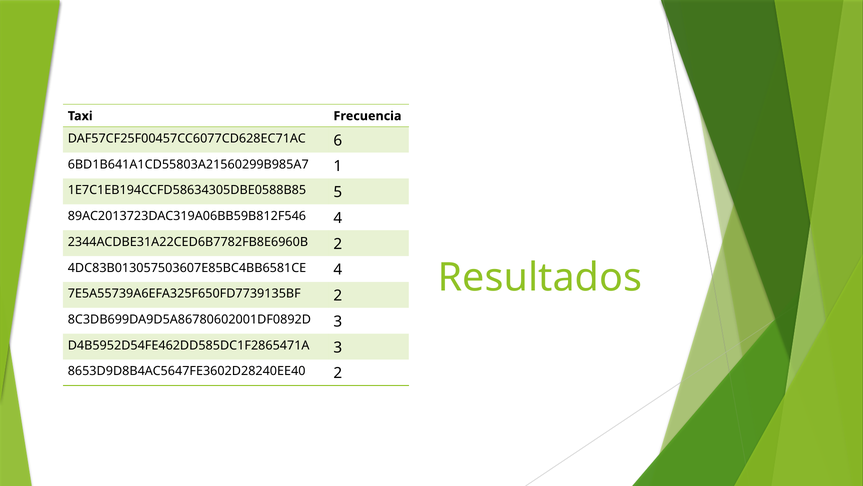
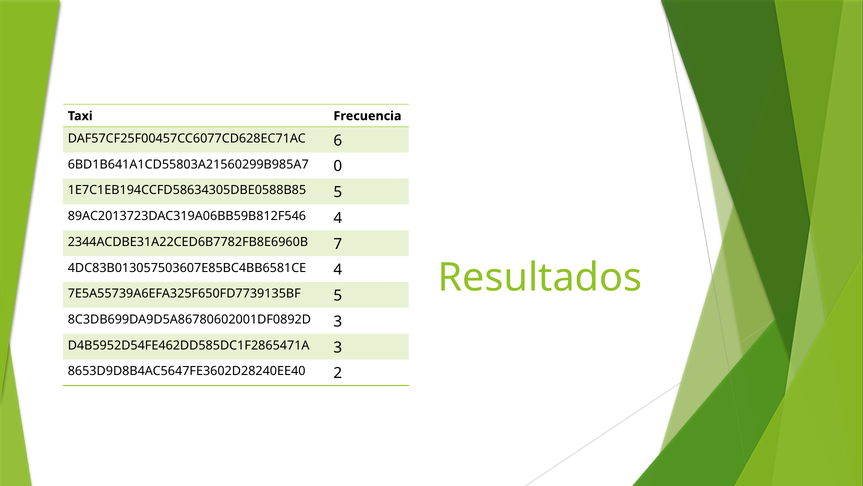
1: 1 -> 0 (338, 166)
2344ACDBE31A22CED6B7782FB8E6960B 2: 2 -> 7 (338, 244)
7E5A55739A6EFA325F650FD7739135BF 2: 2 -> 5 (338, 295)
